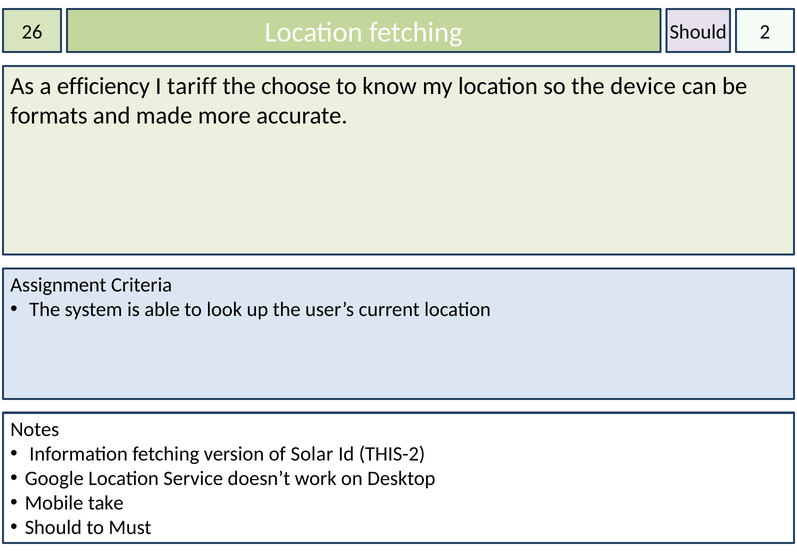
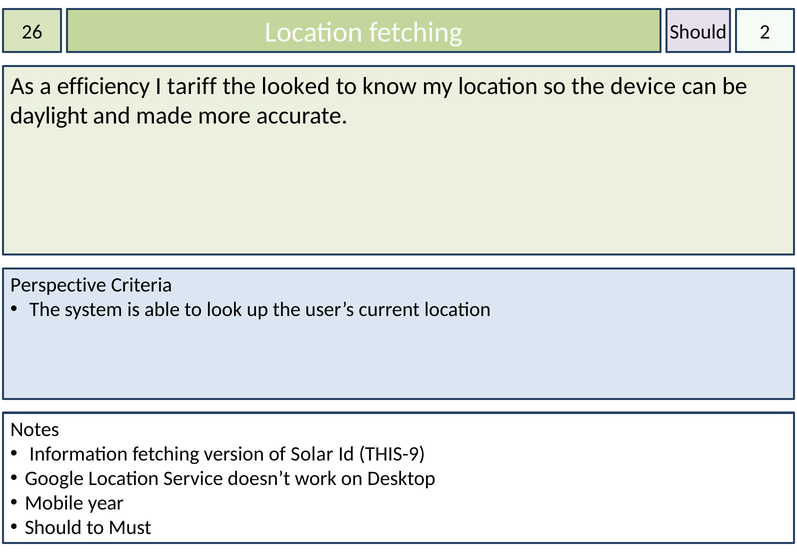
choose: choose -> looked (296, 86)
formats: formats -> daylight (49, 116)
Assignment: Assignment -> Perspective (58, 285)
THIS-2: THIS-2 -> THIS-9 (392, 454)
take: take -> year (106, 503)
